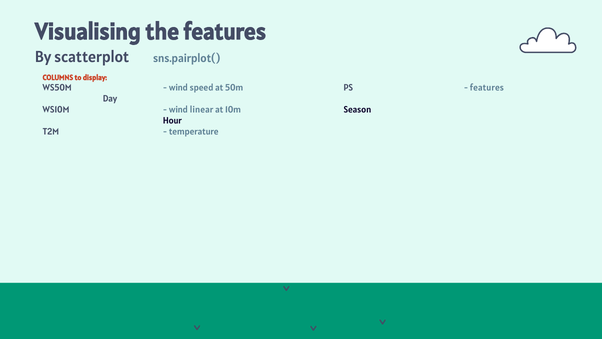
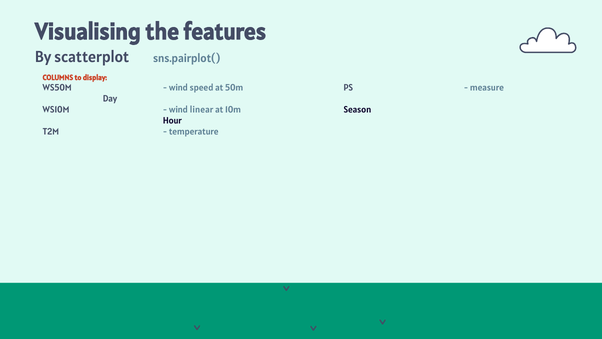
features: features -> measure (487, 88)
